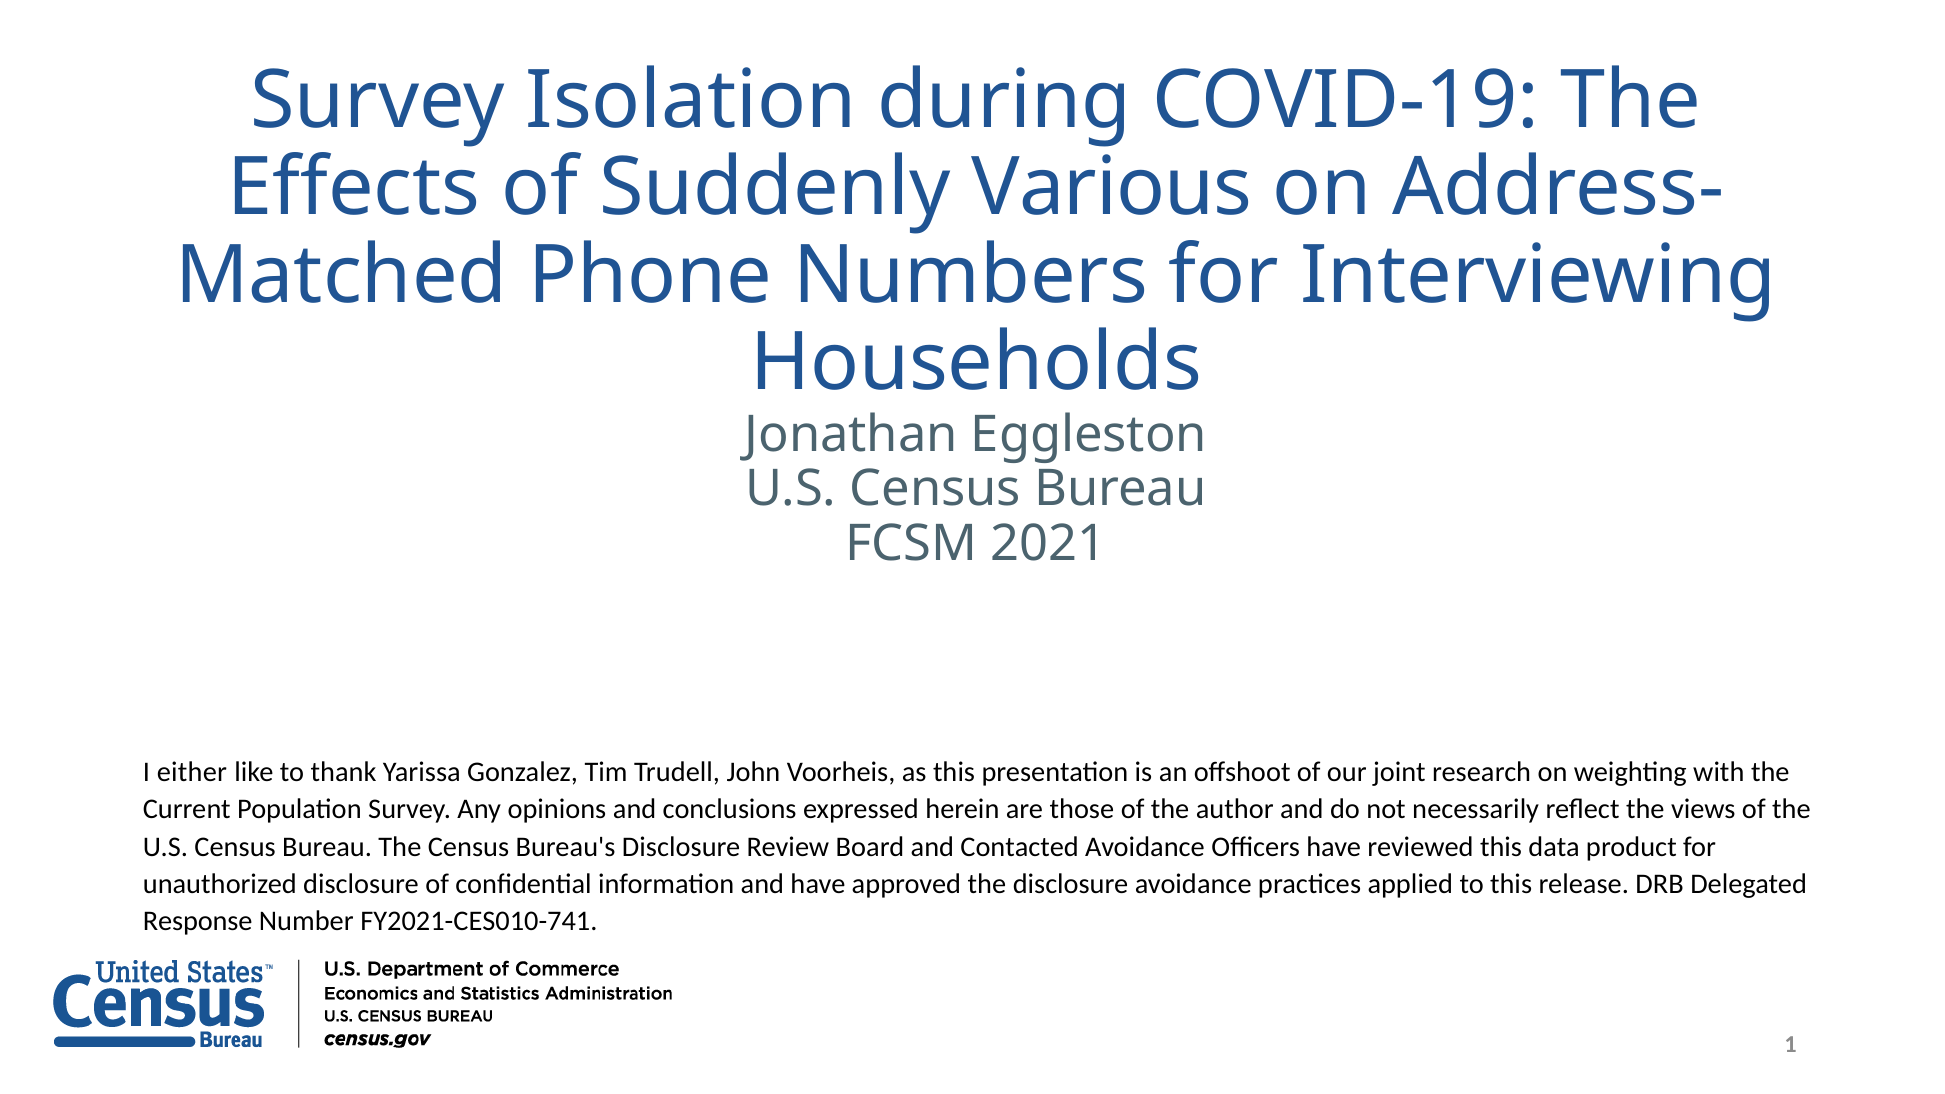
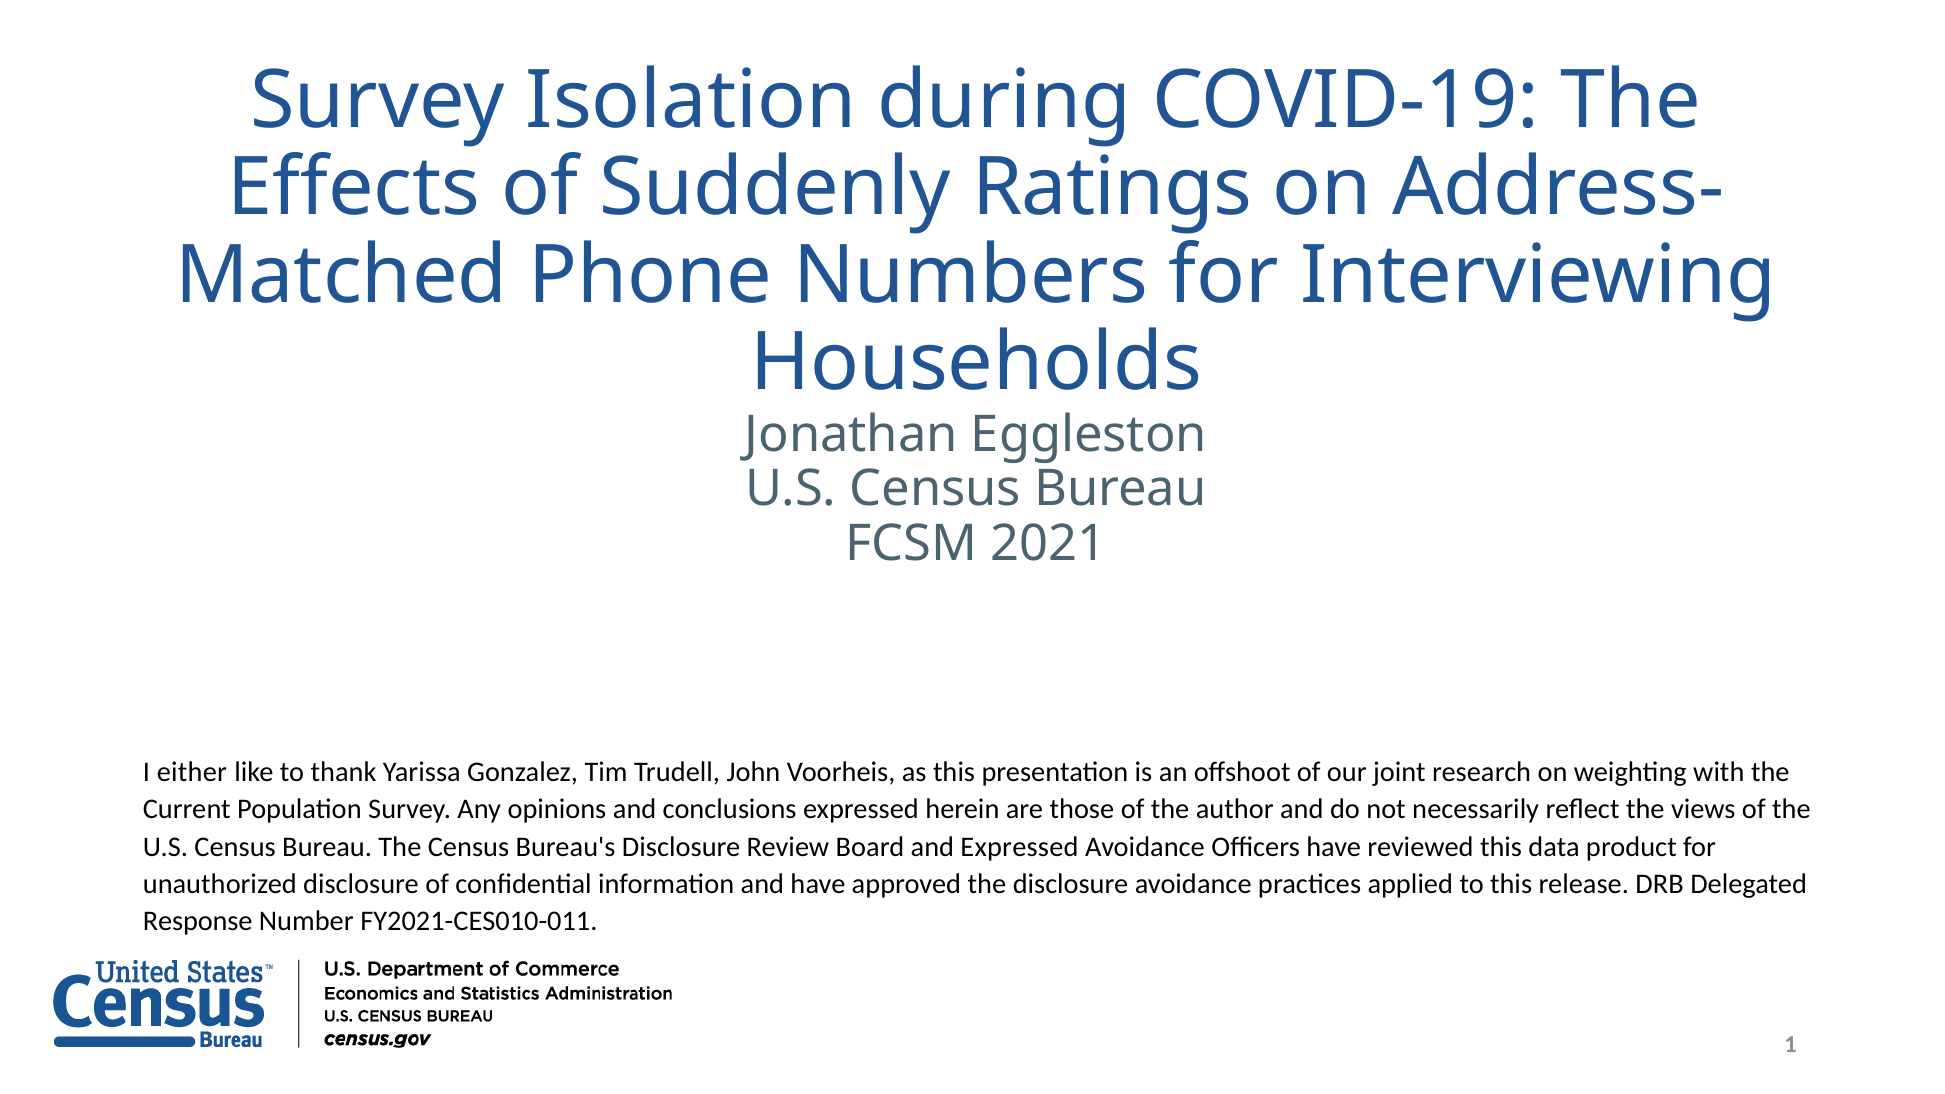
Various: Various -> Ratings (1112, 188)
and Contacted: Contacted -> Expressed (1019, 847)
FY2021-CES010-741: FY2021-CES010-741 -> FY2021-CES010-011 (479, 922)
